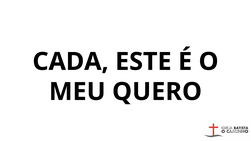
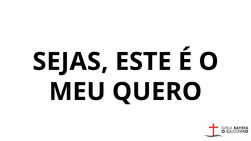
CADA: CADA -> SEJAS (70, 62)
